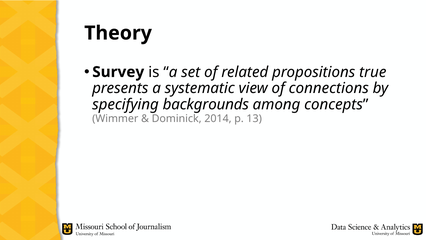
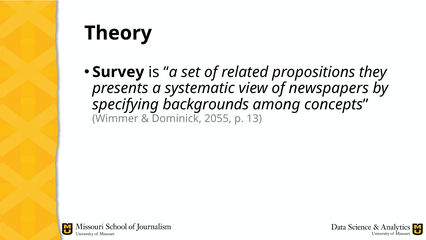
true: true -> they (373, 72)
connections: connections -> newspapers (329, 88)
2014: 2014 -> 2055 (218, 118)
